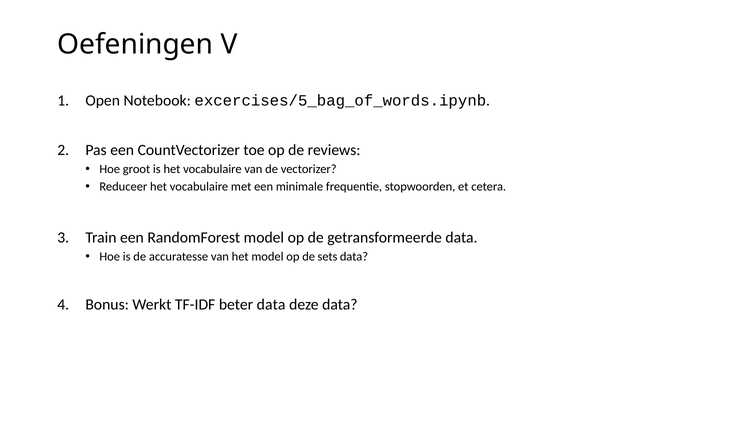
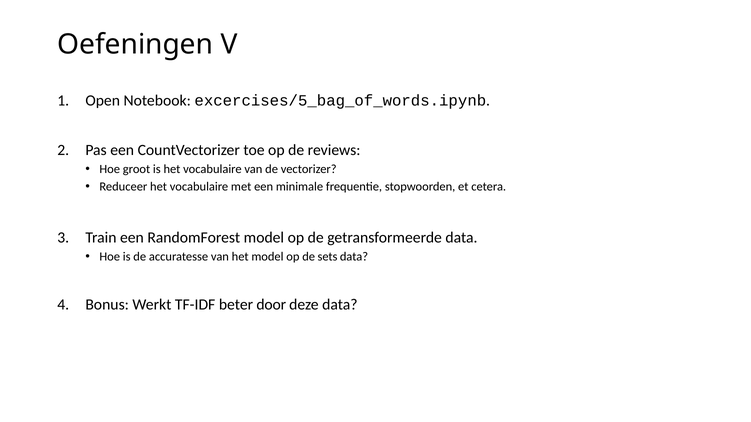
beter data: data -> door (271, 305)
